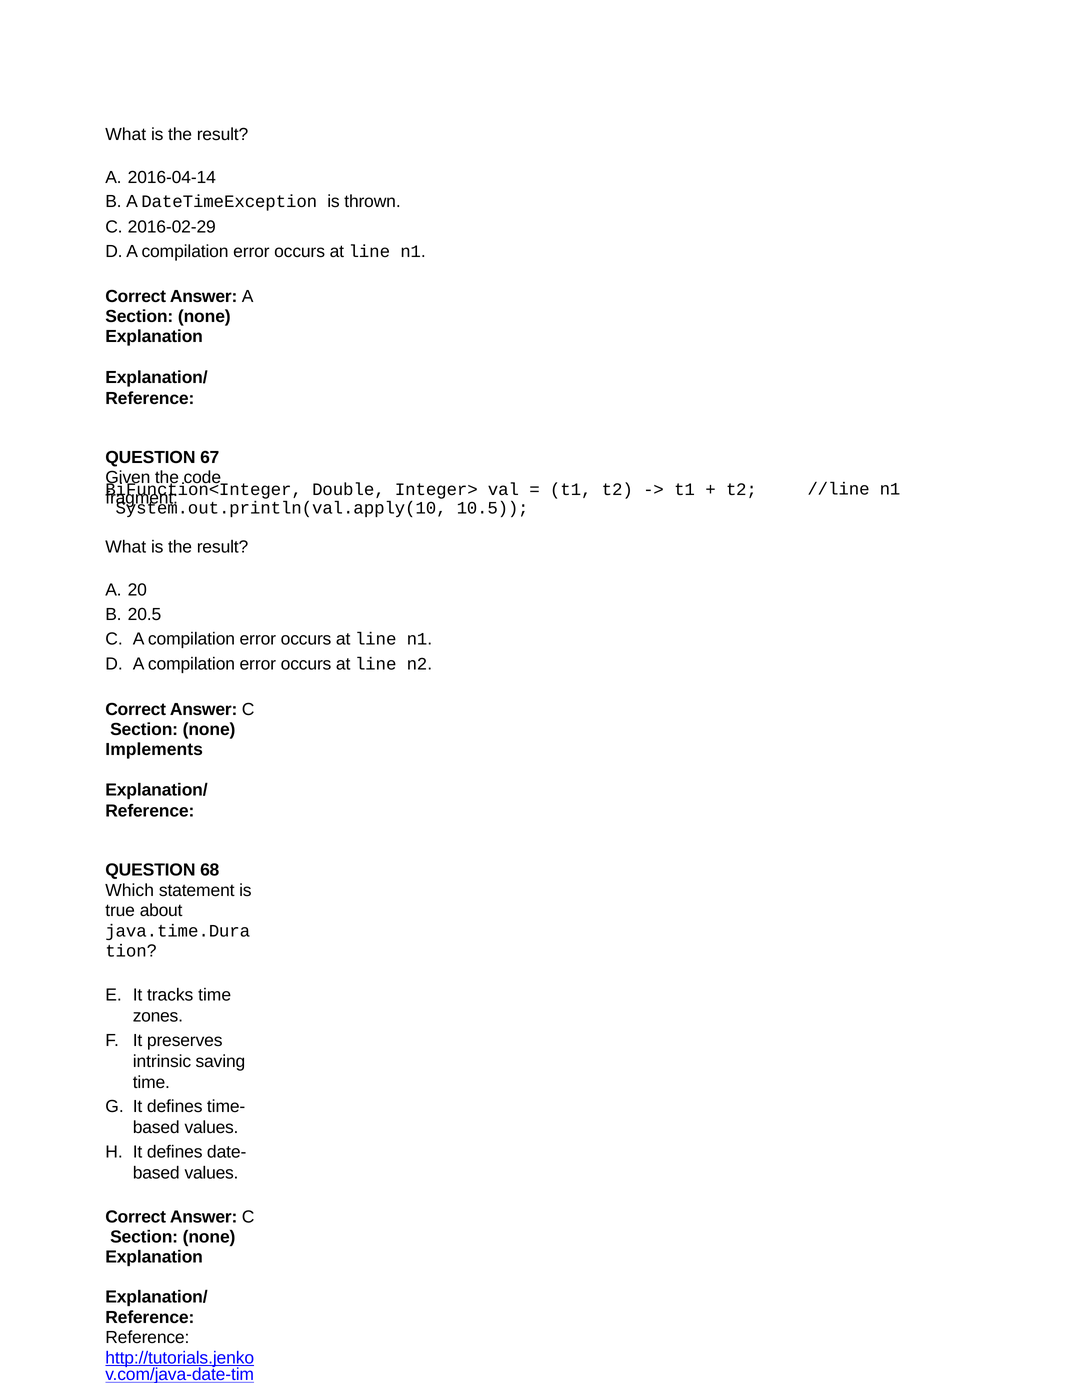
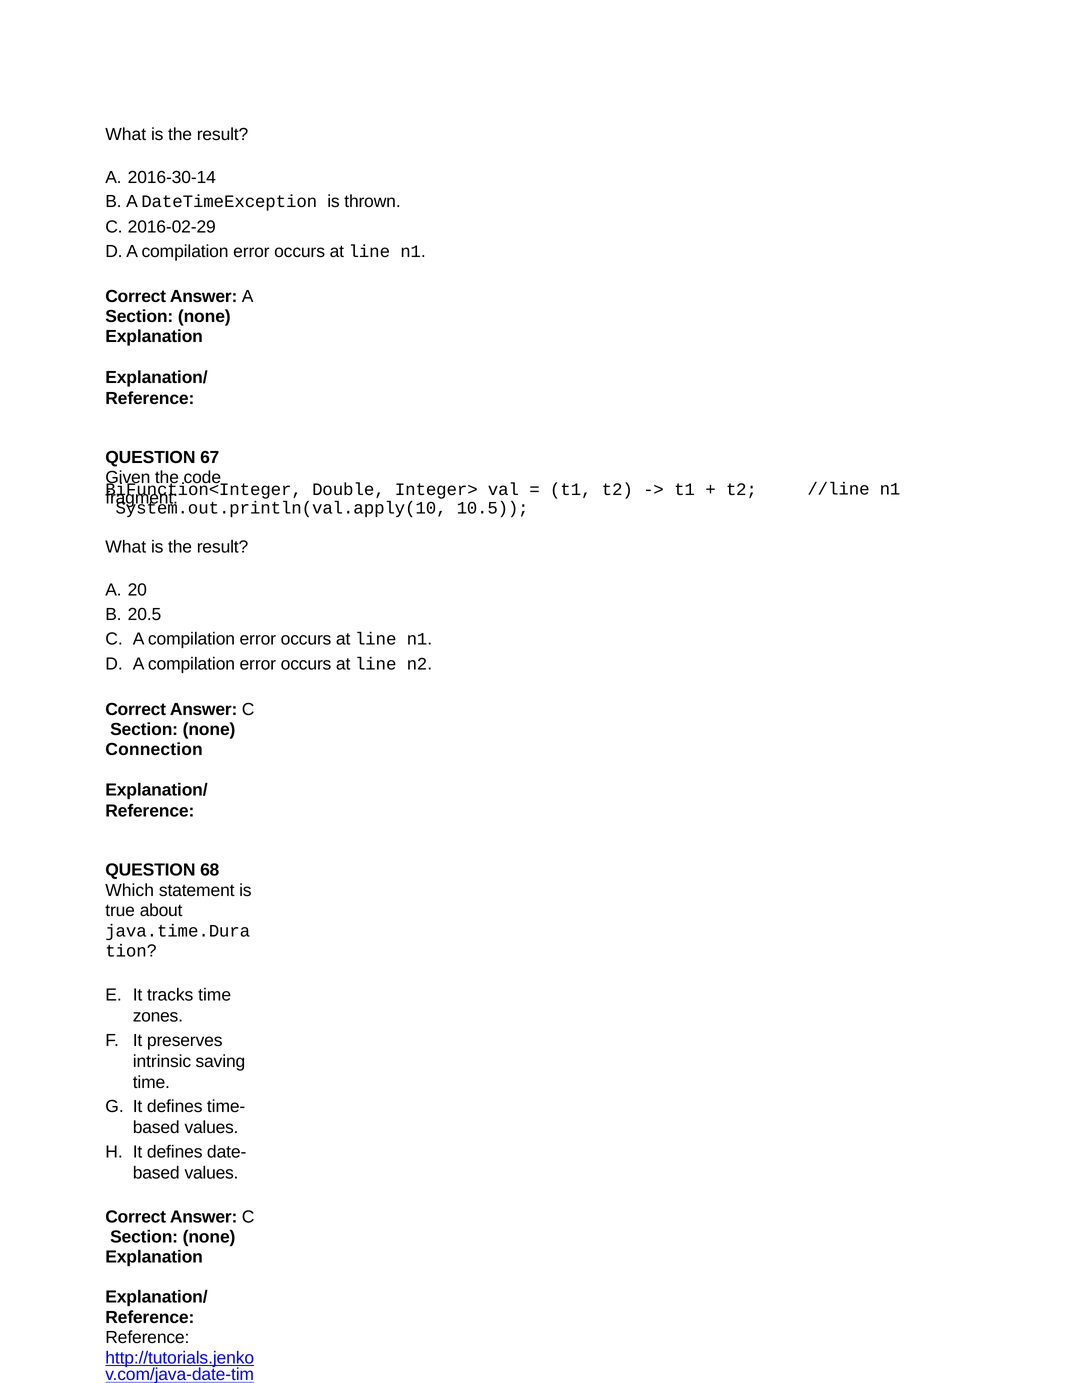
2016-04-14: 2016-04-14 -> 2016-30-14 (172, 177)
Implements: Implements -> Connection (154, 750)
